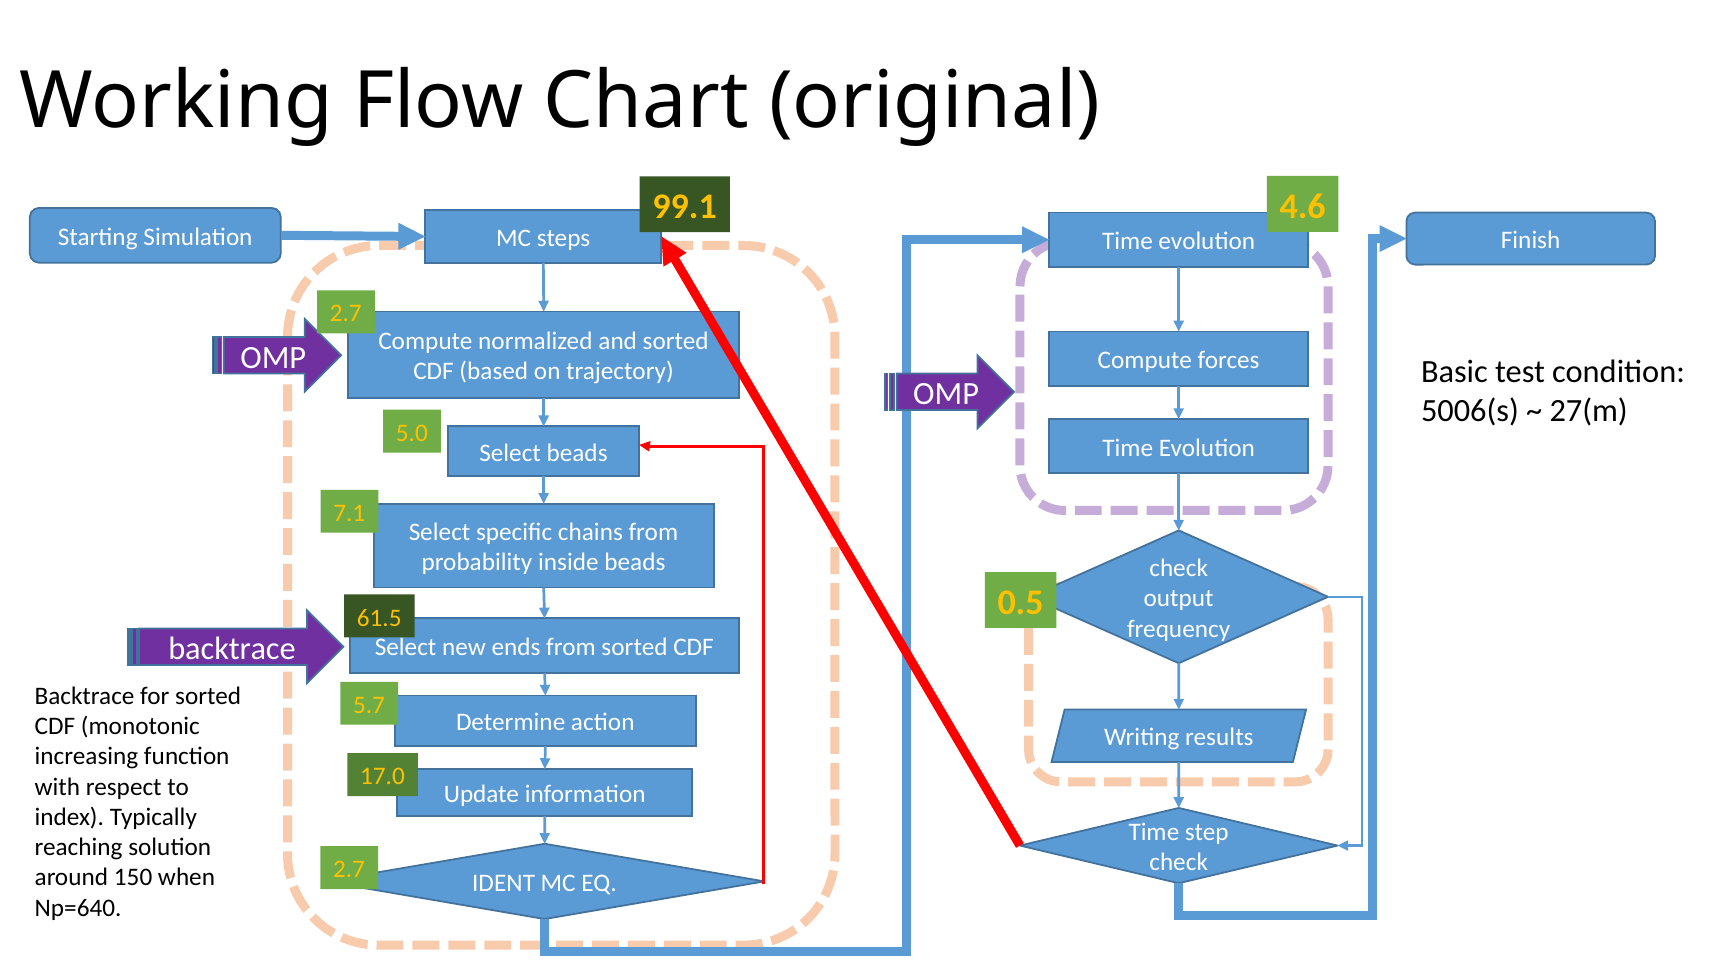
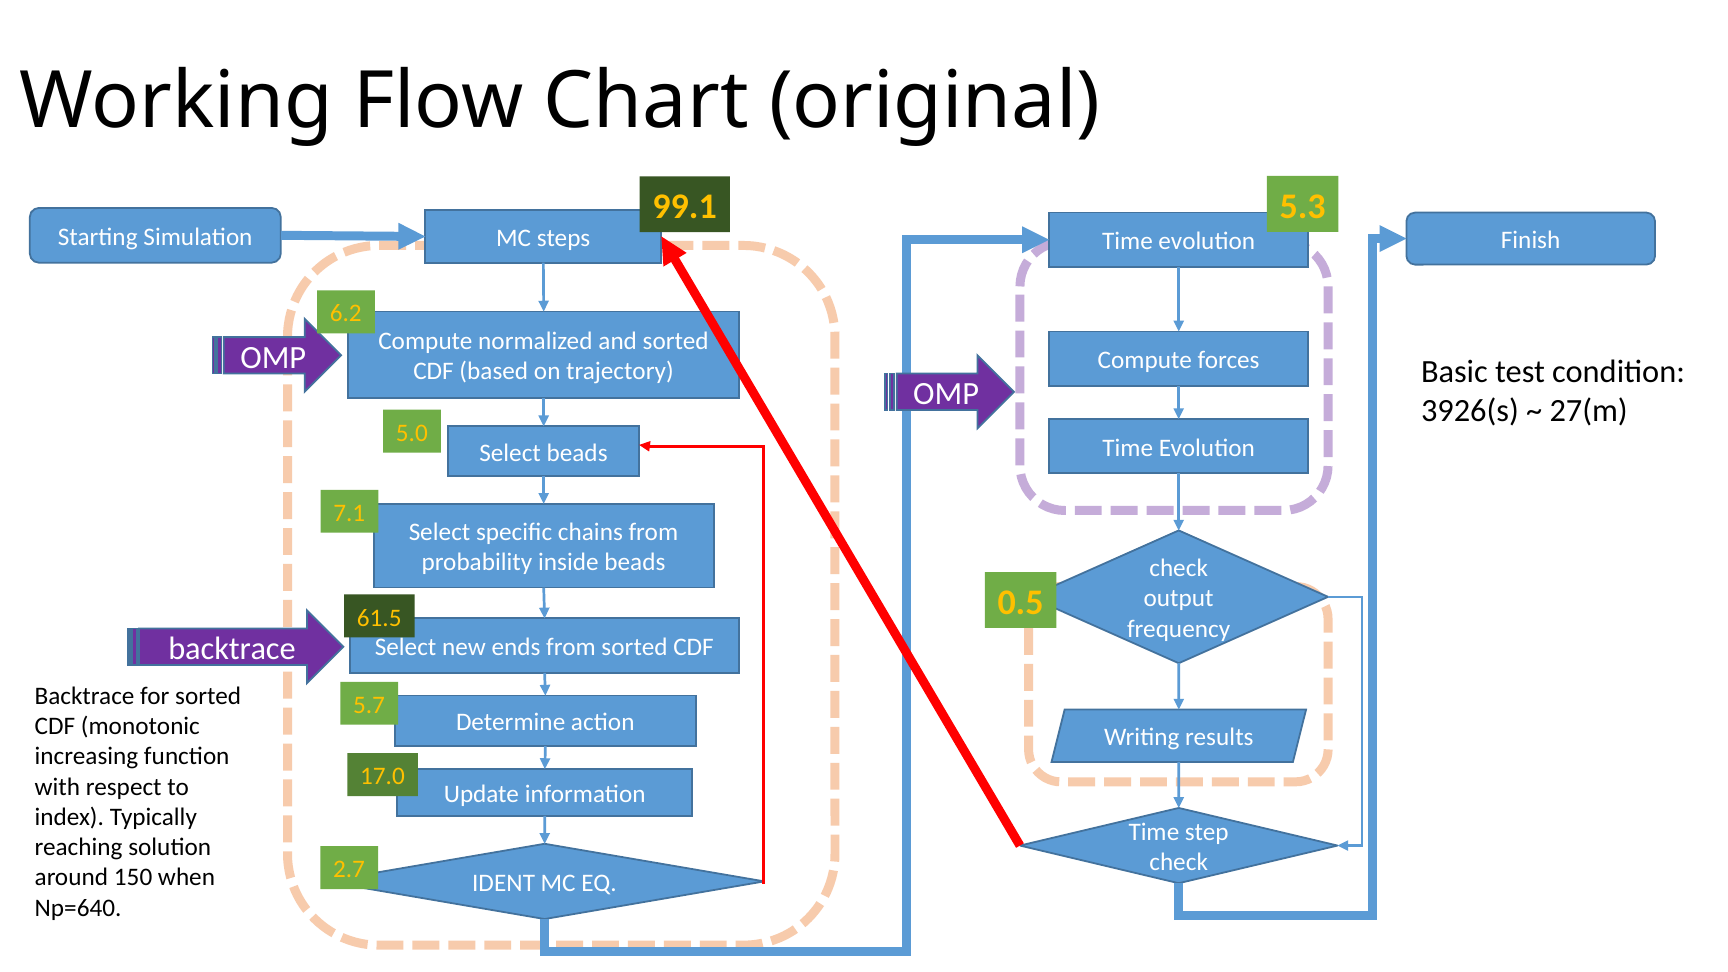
4.6: 4.6 -> 5.3 (1303, 206)
2.7: 2.7 -> 6.2 (346, 314)
5006(s: 5006(s -> 3926(s (1470, 411)
